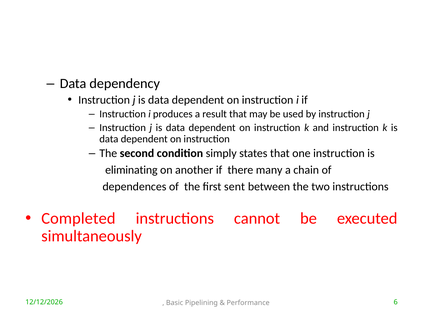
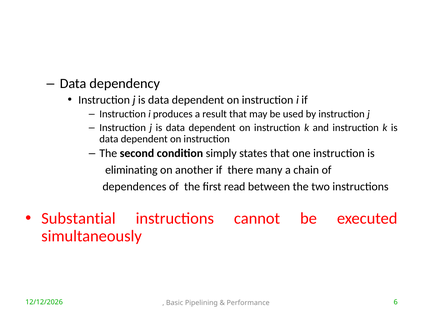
sent: sent -> read (235, 187)
Completed: Completed -> Substantial (78, 218)
